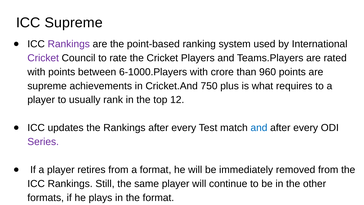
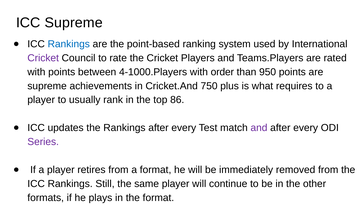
Rankings colour: purple -> blue (69, 44)
6-1000.Players: 6-1000.Players -> 4-1000.Players (153, 72)
crore: crore -> order (222, 72)
960: 960 -> 950 (268, 72)
12: 12 -> 86 (177, 100)
and colour: blue -> purple (259, 128)
